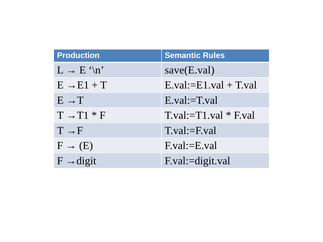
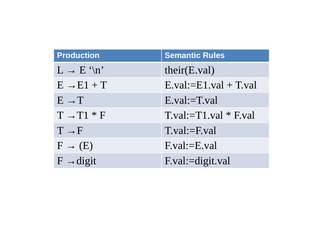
save(E.val: save(E.val -> their(E.val (190, 70)
